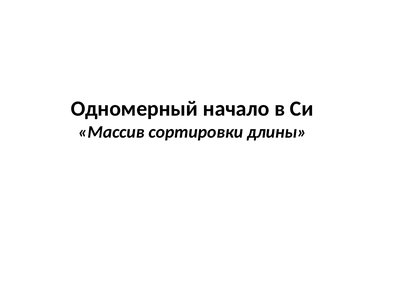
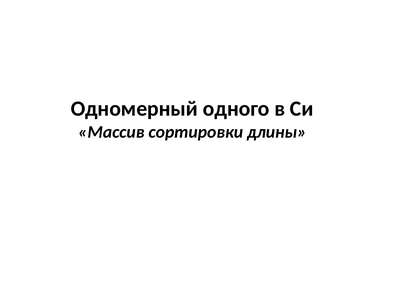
начало: начало -> одного (236, 109)
